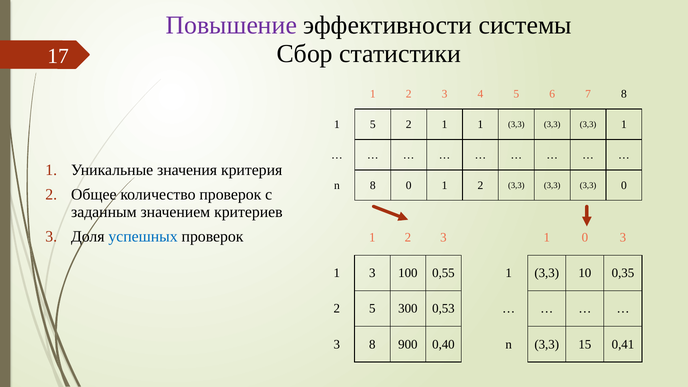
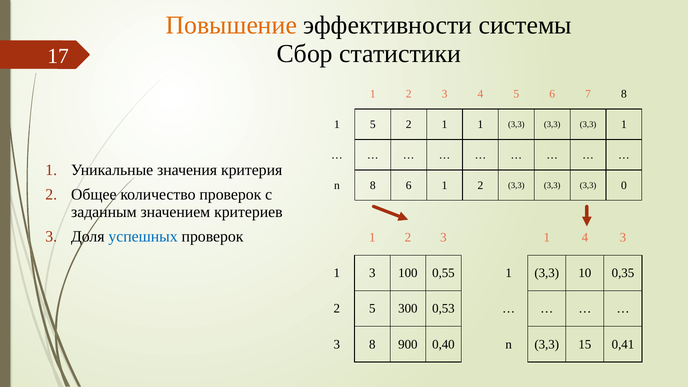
Повышение colour: purple -> orange (231, 25)
8 0: 0 -> 6 (409, 185)
1 0: 0 -> 4 (585, 238)
